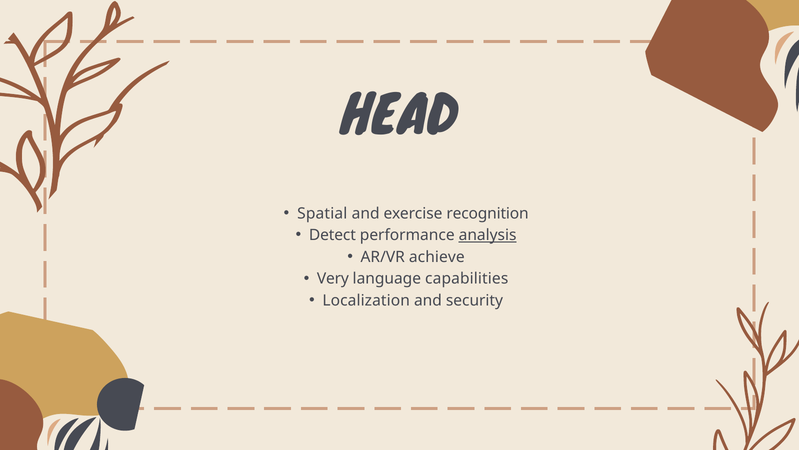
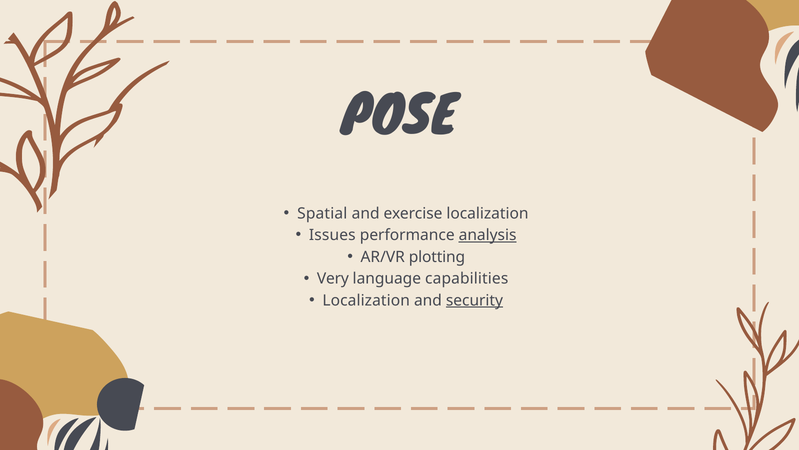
HEAD: HEAD -> POSE (400, 114)
exercise recognition: recognition -> localization (487, 213)
Detect: Detect -> Issues (332, 235)
achieve: achieve -> plotting (437, 257)
security underline: none -> present (474, 300)
